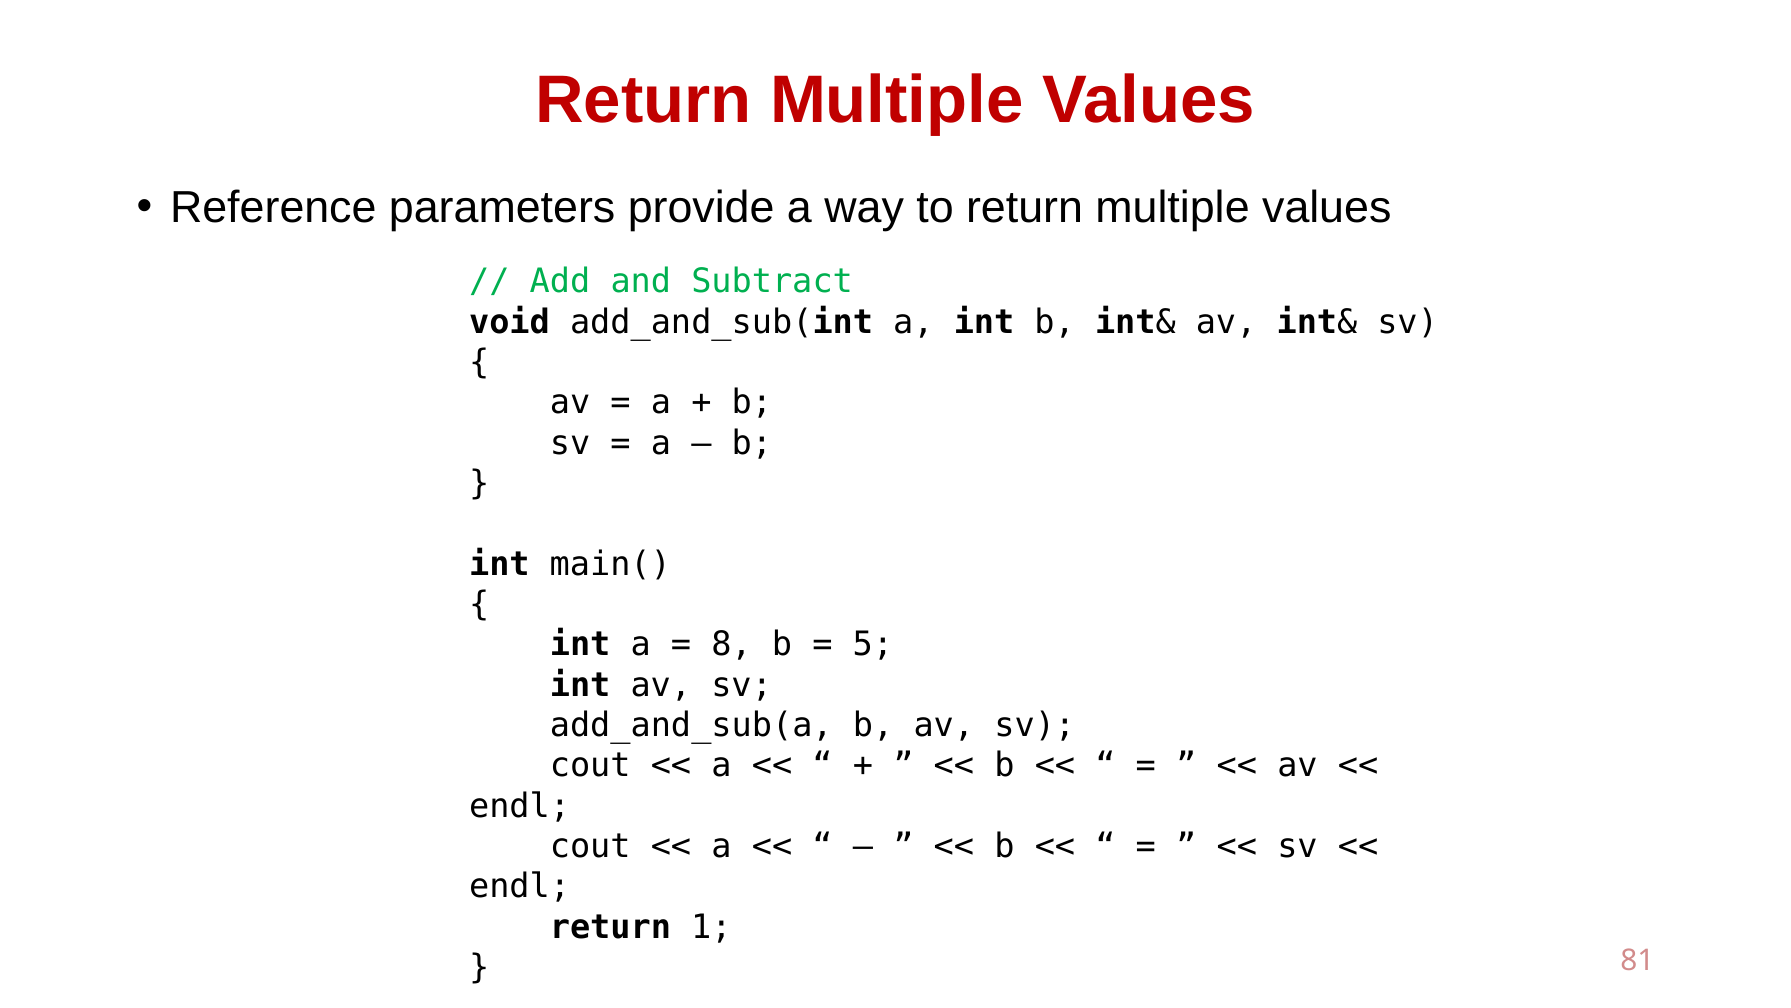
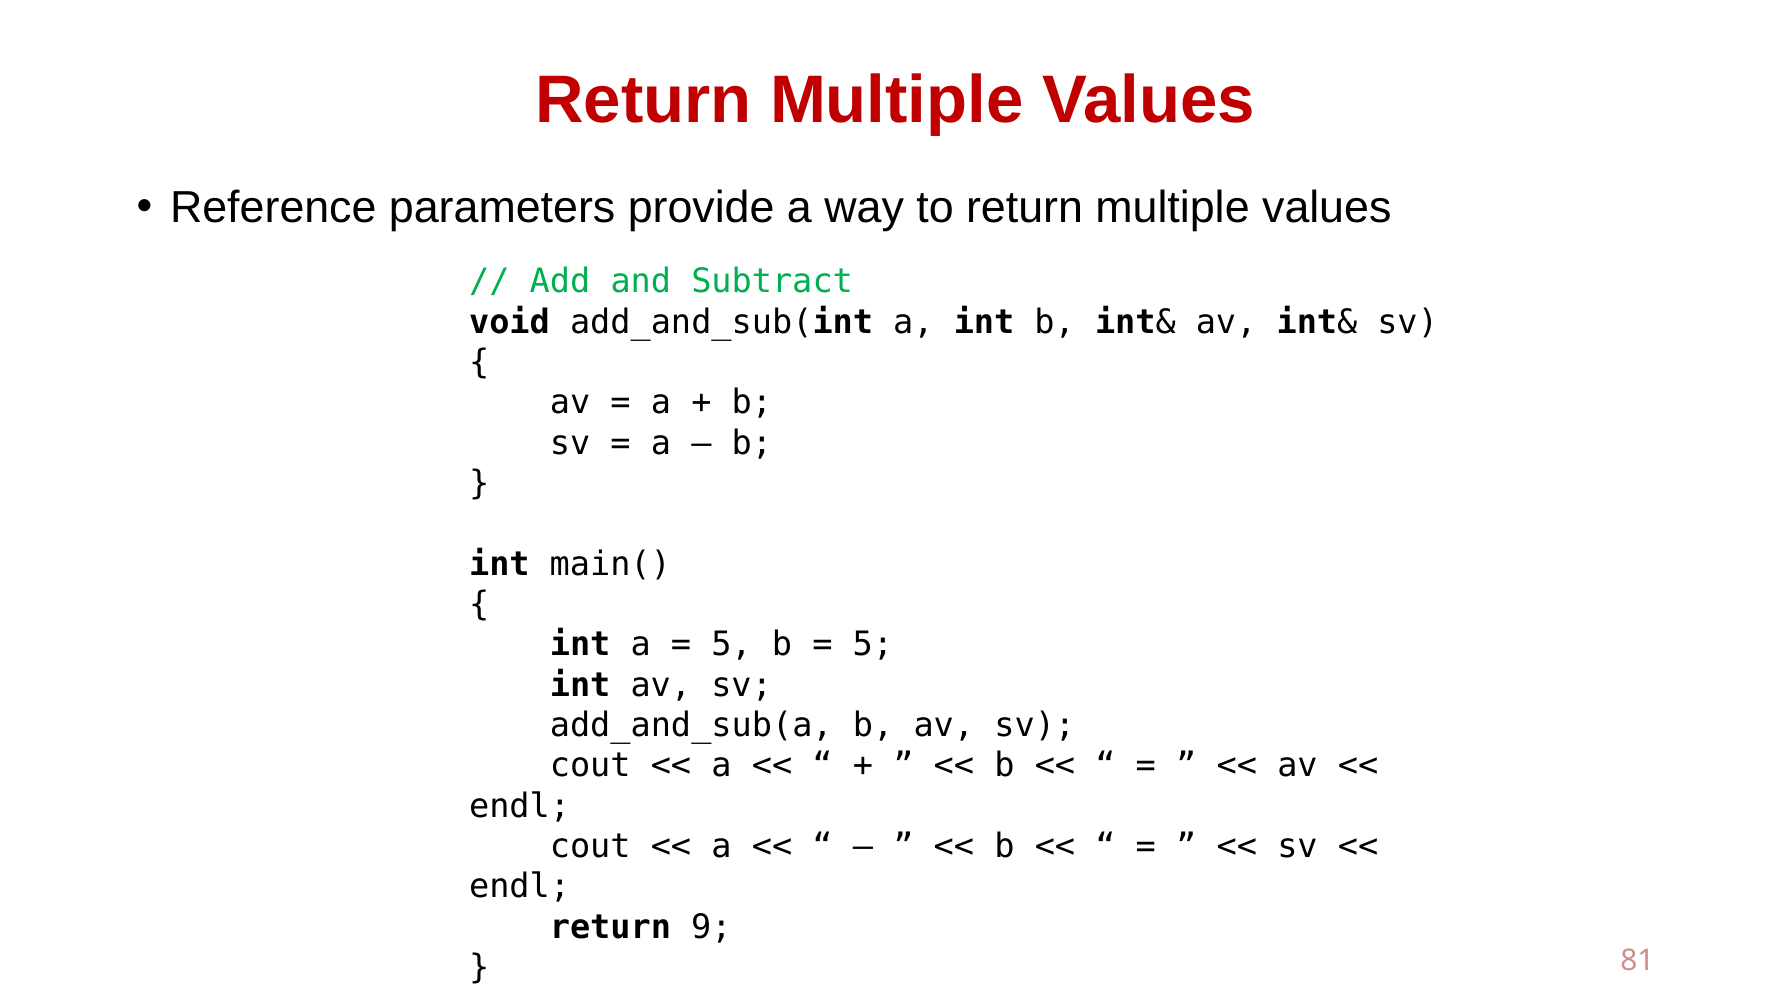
8: 8 -> 5 (731, 644)
1: 1 -> 9 (711, 926)
